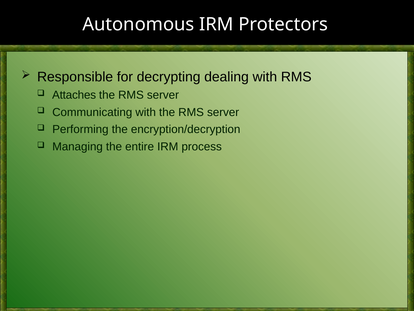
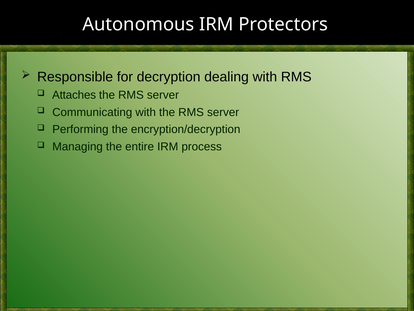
decrypting: decrypting -> decryption (169, 77)
